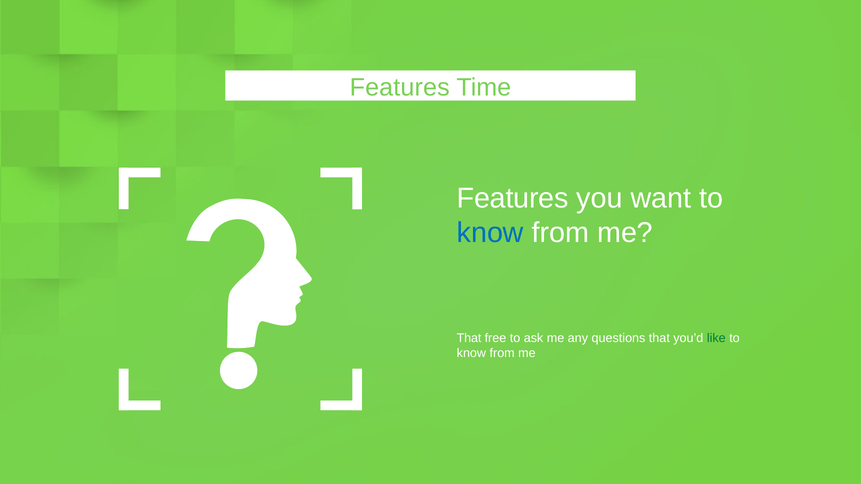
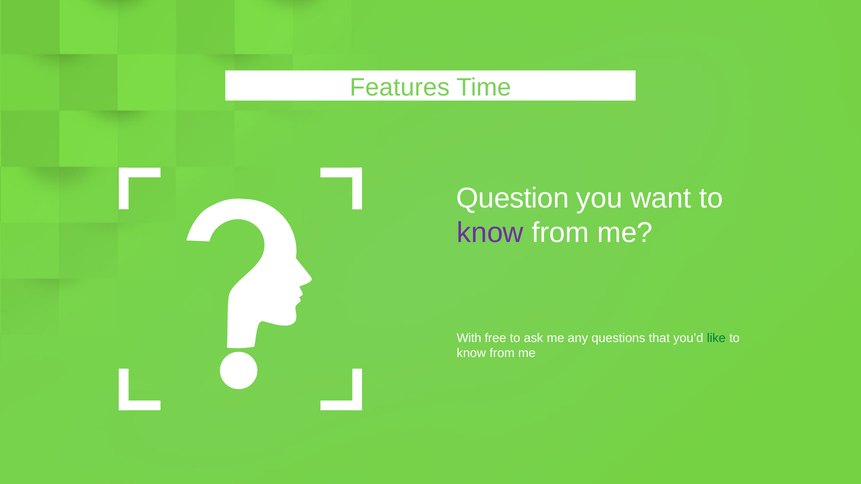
Features: Features -> Question (513, 199)
know colour: blue -> purple (490, 233)
That: That -> With (469, 338)
